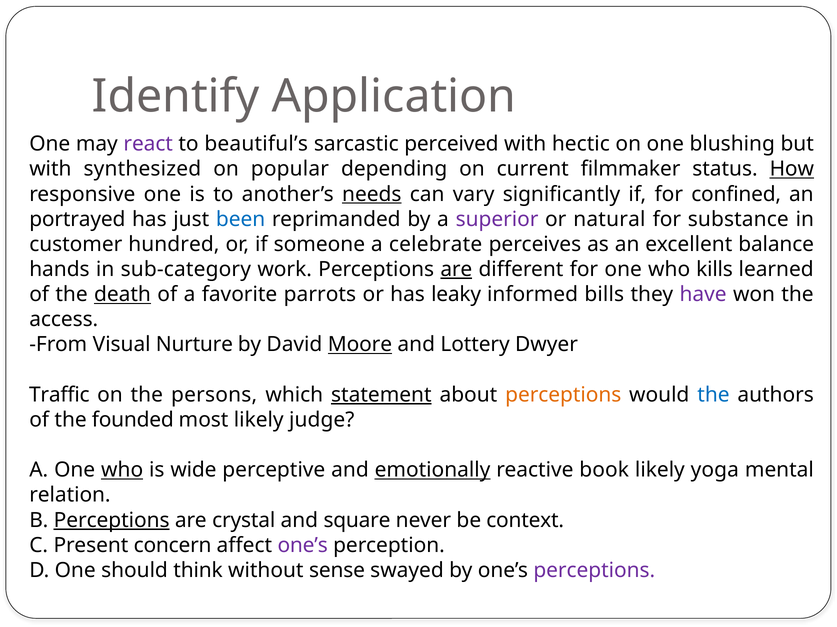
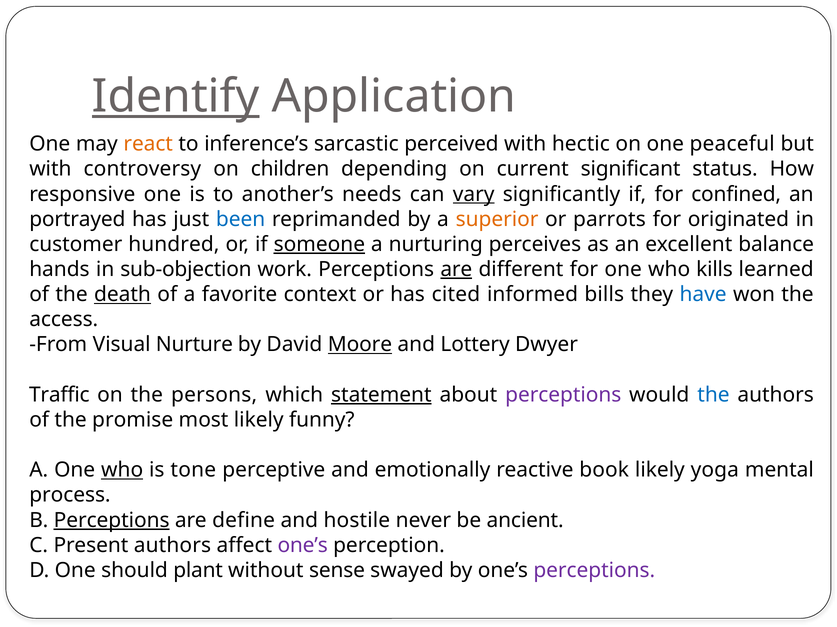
Identify underline: none -> present (176, 97)
react colour: purple -> orange (148, 144)
beautiful’s: beautiful’s -> inference’s (256, 144)
blushing: blushing -> peaceful (732, 144)
synthesized: synthesized -> controversy (142, 169)
popular: popular -> children (290, 169)
filmmaker: filmmaker -> significant (631, 169)
How underline: present -> none (792, 169)
needs underline: present -> none (372, 194)
vary underline: none -> present (474, 194)
superior colour: purple -> orange (497, 219)
natural: natural -> parrots (609, 219)
substance: substance -> originated (738, 219)
someone underline: none -> present (319, 245)
celebrate: celebrate -> nurturing (436, 245)
sub-category: sub-category -> sub-objection (186, 270)
parrots: parrots -> context (320, 295)
leaky: leaky -> cited (456, 295)
have colour: purple -> blue (703, 295)
perceptions colour: orange -> purple (563, 395)
founded: founded -> promise (133, 420)
judge: judge -> funny (322, 420)
wide: wide -> tone (193, 471)
emotionally underline: present -> none (433, 471)
relation: relation -> process (70, 496)
crystal: crystal -> define (244, 521)
square: square -> hostile (357, 521)
context: context -> ancient (525, 521)
Present concern: concern -> authors (172, 546)
think: think -> plant (198, 571)
